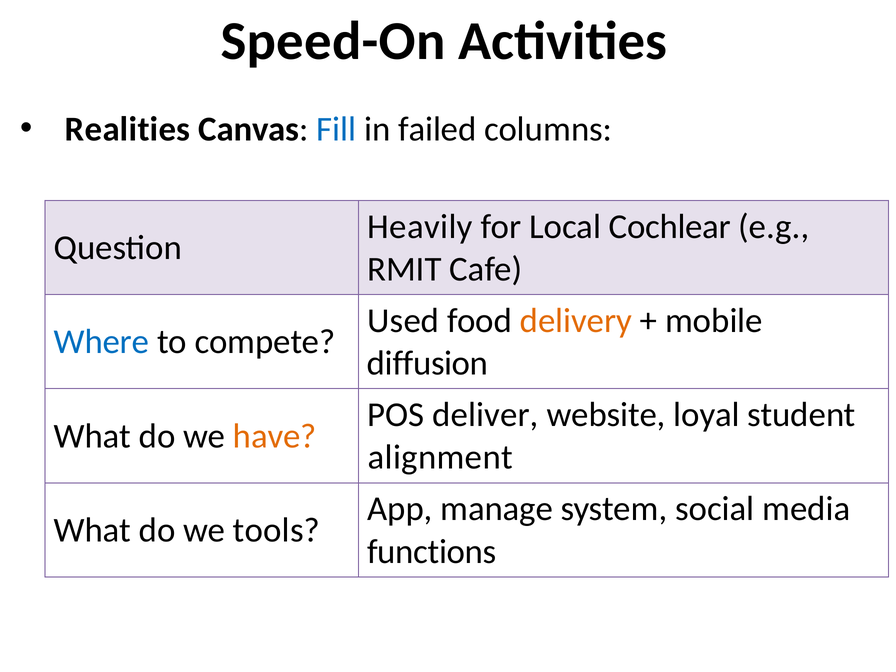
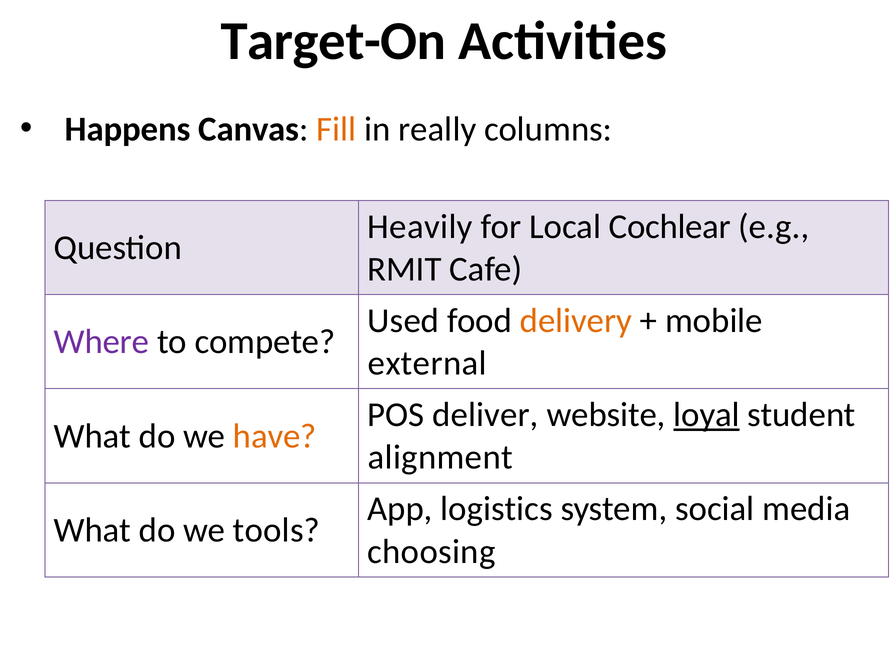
Speed-On: Speed-On -> Target-On (333, 41)
Realities: Realities -> Happens (128, 129)
Fill colour: blue -> orange (336, 129)
failed: failed -> really (437, 129)
Where colour: blue -> purple (102, 342)
diffusion: diffusion -> external (427, 363)
loyal underline: none -> present (707, 415)
manage: manage -> logistics (497, 509)
functions: functions -> choosing (431, 552)
